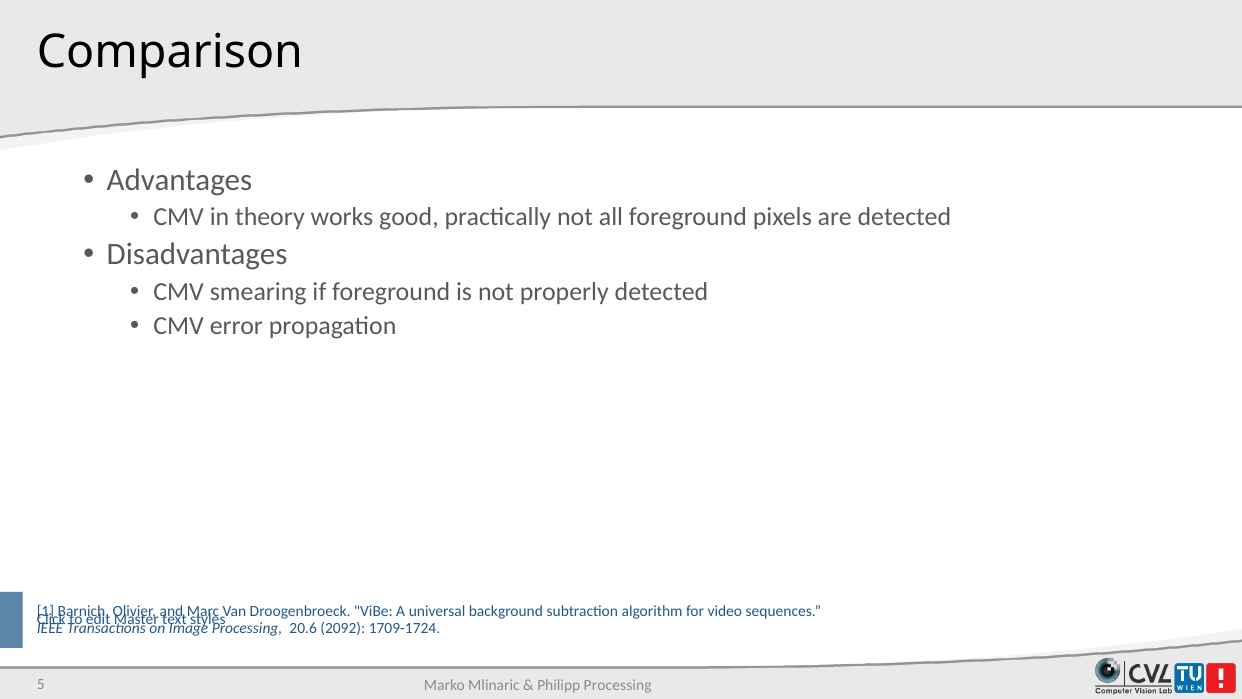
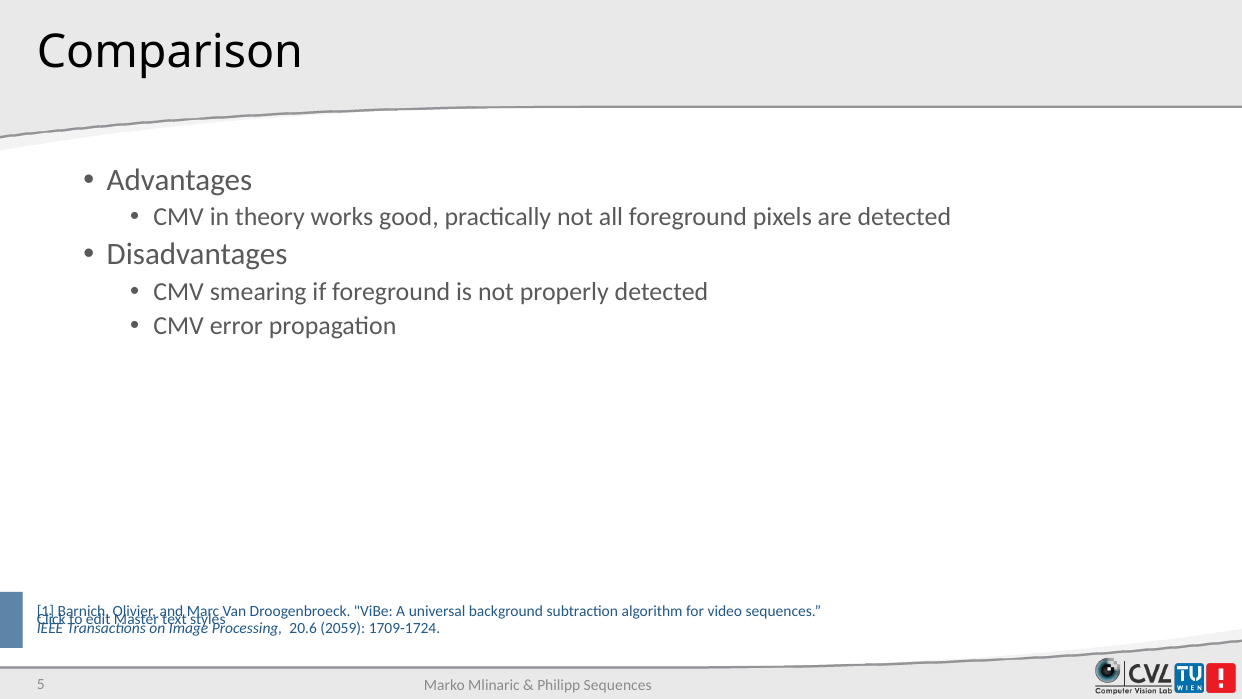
2092: 2092 -> 2059 (343, 628)
Philipp Processing: Processing -> Sequences (618, 685)
